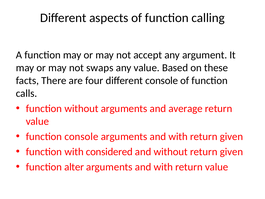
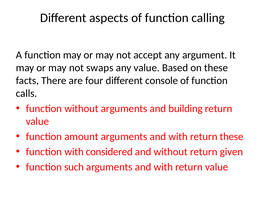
average: average -> building (186, 108)
function console: console -> amount (81, 136)
with return given: given -> these (232, 136)
alter: alter -> such (74, 167)
